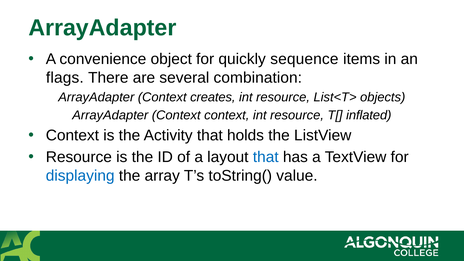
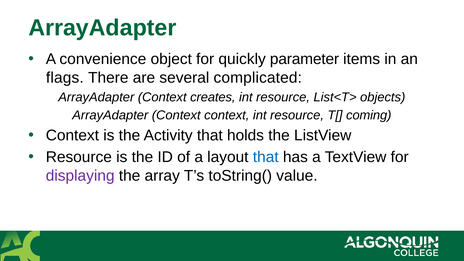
sequence: sequence -> parameter (305, 59)
combination: combination -> complicated (258, 78)
inflated: inflated -> coming (369, 115)
displaying colour: blue -> purple (80, 176)
